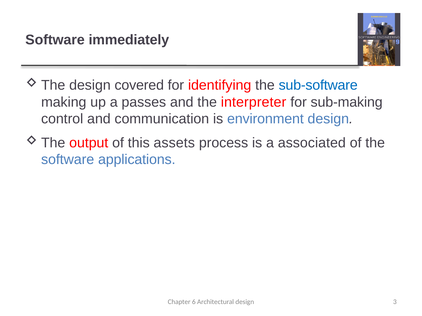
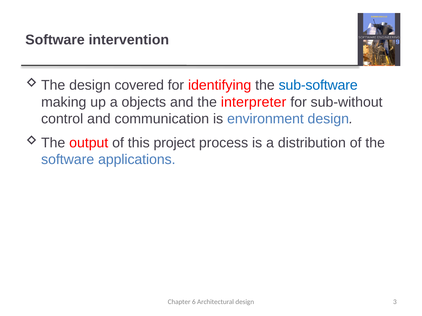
immediately: immediately -> intervention (129, 40)
passes: passes -> objects (144, 102)
sub-making: sub-making -> sub-without (347, 102)
assets: assets -> project (174, 143)
associated: associated -> distribution (312, 143)
